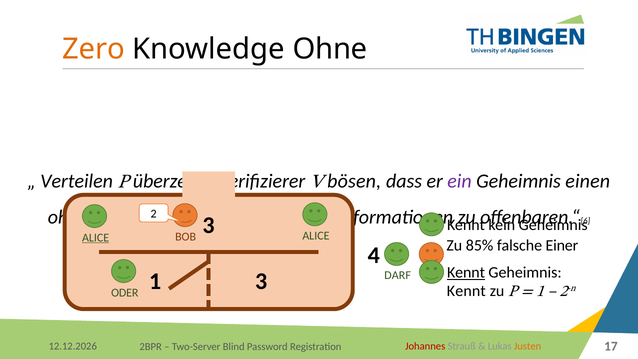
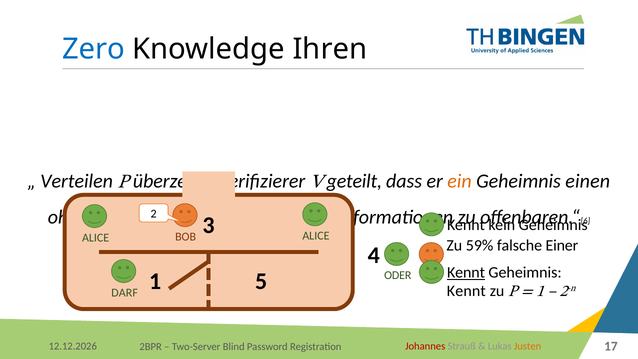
Zero colour: orange -> blue (93, 49)
Knowledge Ohne: Ohne -> Ihren (330, 49)
bösen: bösen -> geteilt (354, 181)
ein colour: purple -> orange (460, 181)
ALICE underline: present -> none (96, 238)
85%: 85% -> 59% (480, 245)
DARF: DARF -> ODER (398, 275)
1 3: 3 -> 5 (261, 281)
ODER: ODER -> DARF (125, 292)
